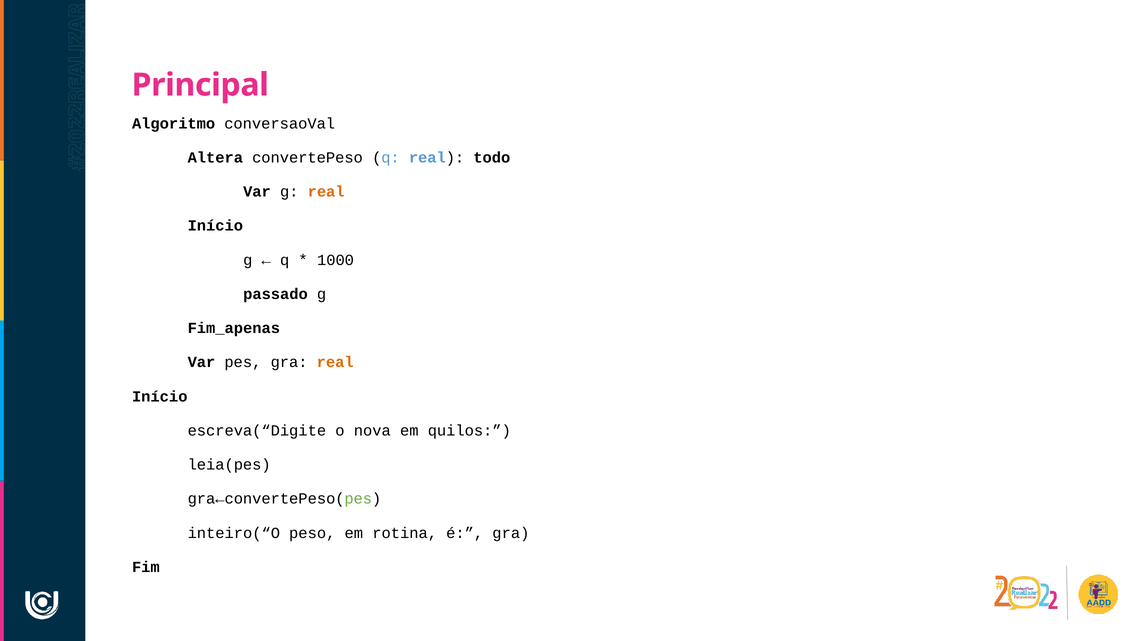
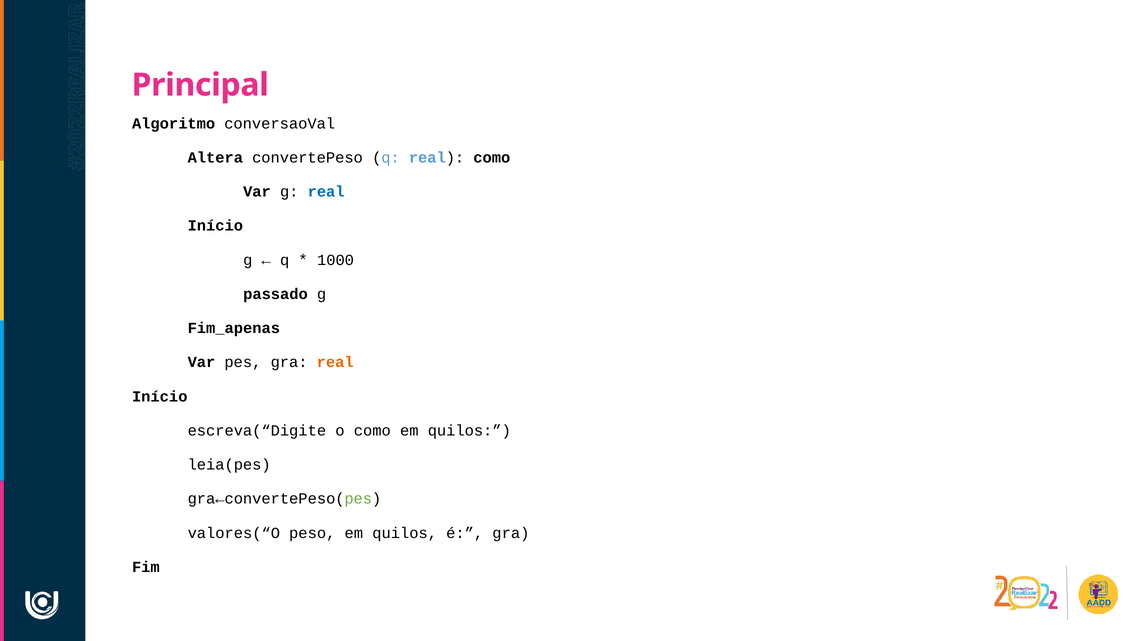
real todo: todo -> como (492, 158)
real colour: orange -> blue (326, 192)
o nova: nova -> como (372, 430)
inteiro(“O: inteiro(“O -> valores(“O (234, 533)
peso em rotina: rotina -> quilos (405, 533)
